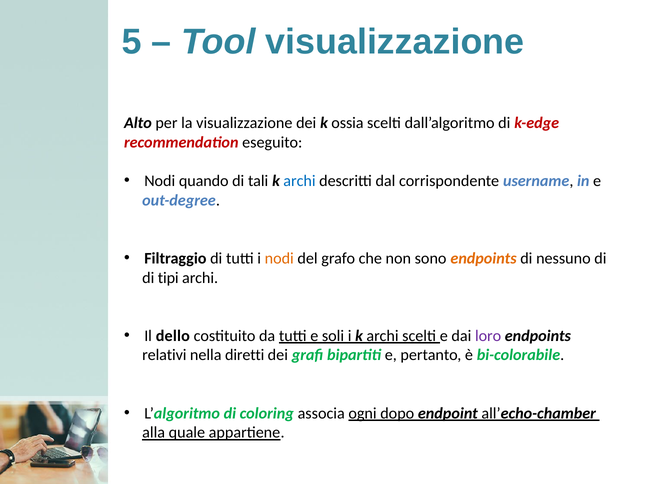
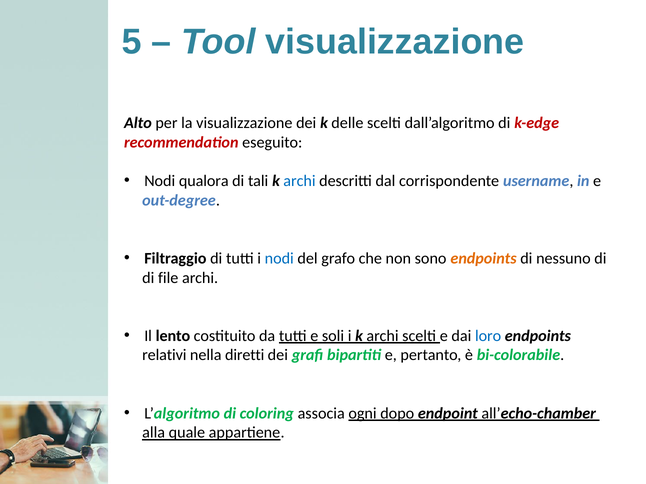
ossia: ossia -> delle (347, 123)
quando: quando -> qualora (204, 181)
nodi colour: orange -> blue (279, 259)
tipi: tipi -> file (168, 278)
dello: dello -> lento (173, 336)
loro colour: purple -> blue (488, 336)
